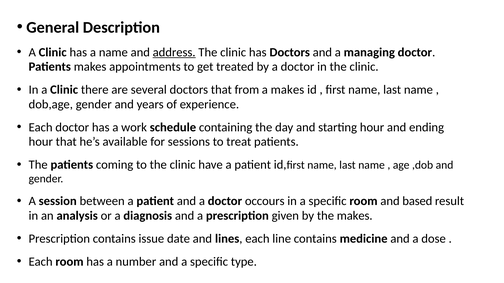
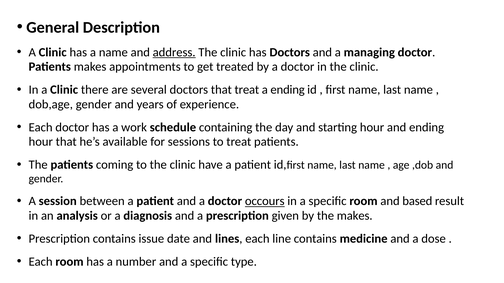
that from: from -> treat (247, 90)
a makes: makes -> ending (288, 90)
occours underline: none -> present (265, 201)
